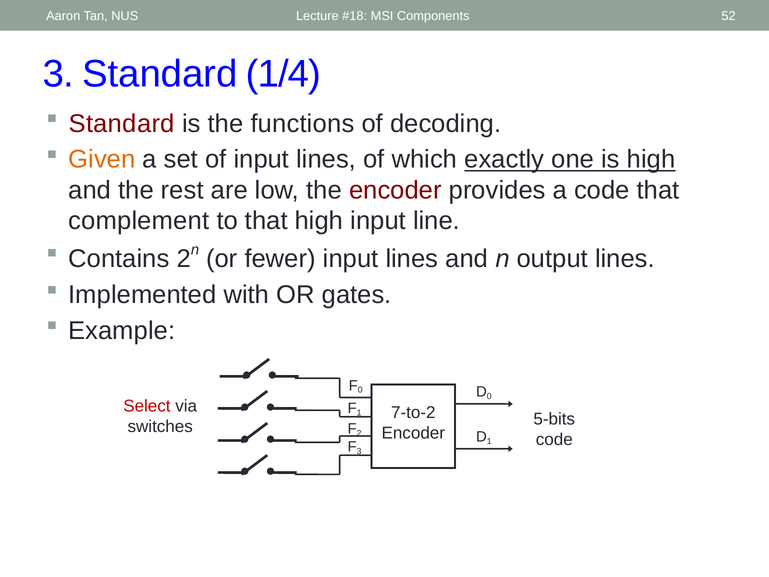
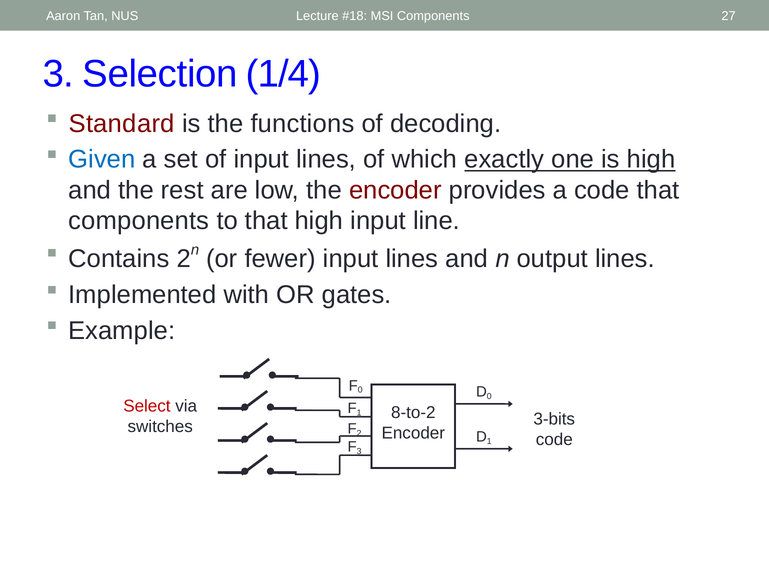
52: 52 -> 27 (729, 16)
3 Standard: Standard -> Selection (160, 74)
Given colour: orange -> blue (102, 159)
complement: complement -> components (139, 221)
7-to-2: 7-to-2 -> 8-to-2 (413, 413)
5-bits: 5-bits -> 3-bits (554, 419)
